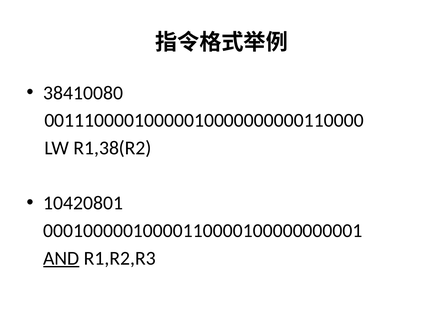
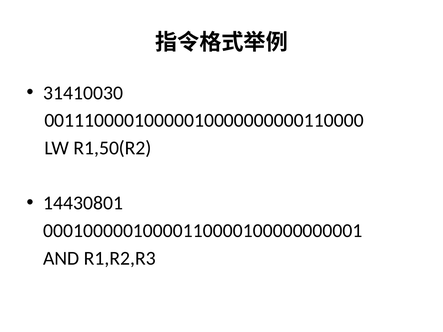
38410080: 38410080 -> 31410030 (83, 93)
R1,38(R2: R1,38(R2 -> R1,50(R2 (113, 148)
10420801: 10420801 -> 14430801 (83, 203)
AND underline: present -> none (61, 258)
